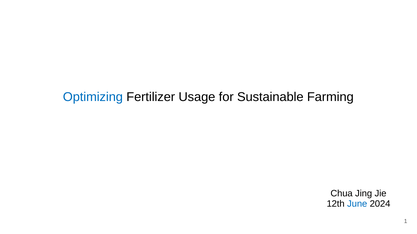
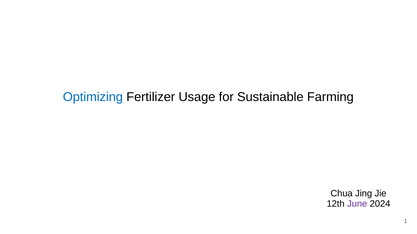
June colour: blue -> purple (357, 204)
